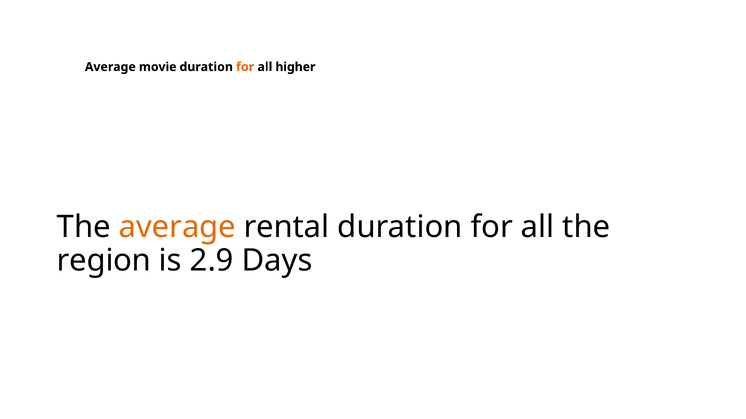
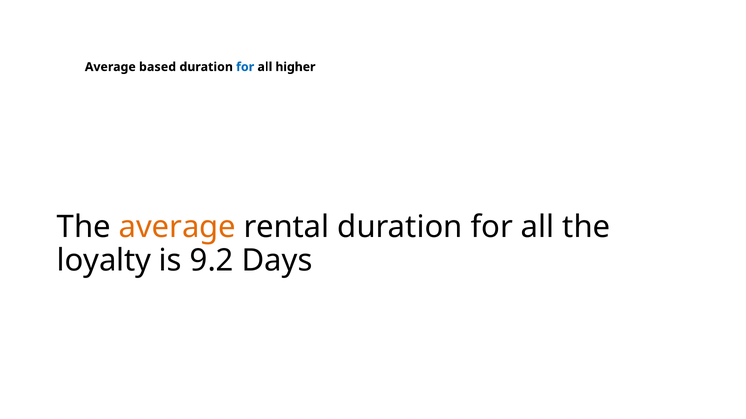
movie: movie -> based (158, 67)
for colour: orange -> blue (245, 67)
region: region -> loyalty (104, 261)
2.9: 2.9 -> 9.2 (212, 261)
